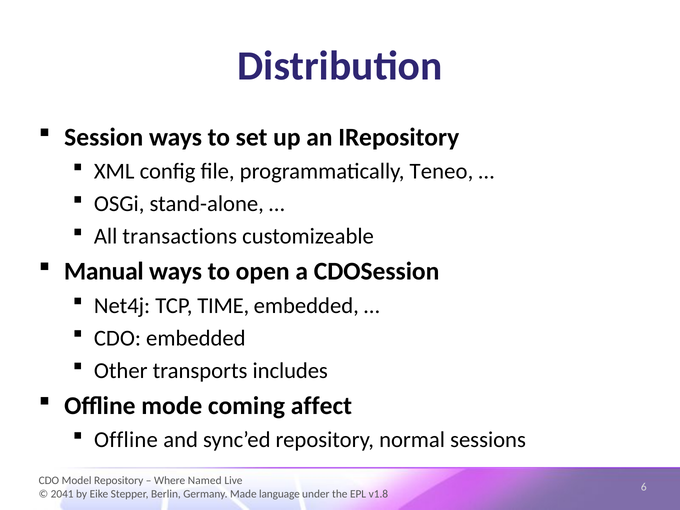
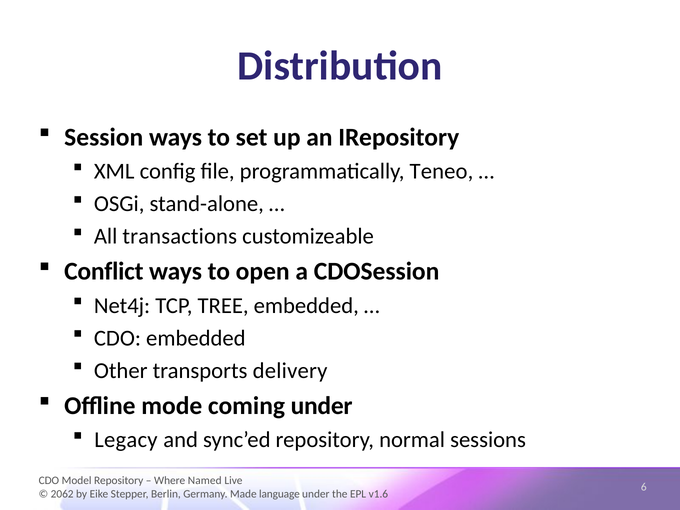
Manual: Manual -> Conflict (104, 272)
TIME: TIME -> TREE (223, 306)
includes: includes -> delivery (290, 371)
coming affect: affect -> under (322, 406)
Offline: Offline -> Legacy (126, 440)
2041: 2041 -> 2062 (62, 494)
v1.8: v1.8 -> v1.6 (378, 494)
